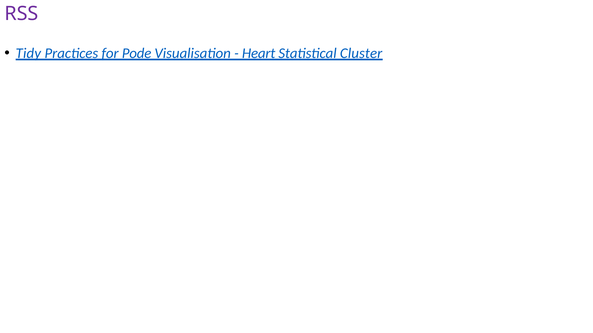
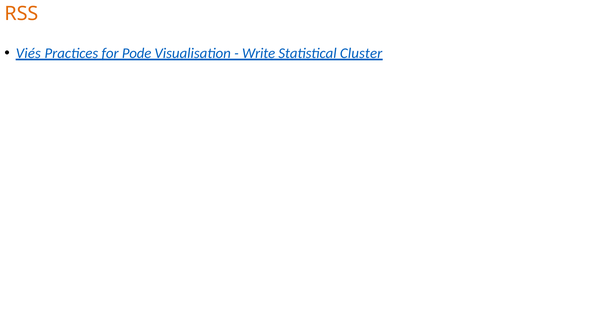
RSS colour: purple -> orange (21, 14)
Tidy: Tidy -> Viés (28, 53)
Heart: Heart -> Write (259, 53)
